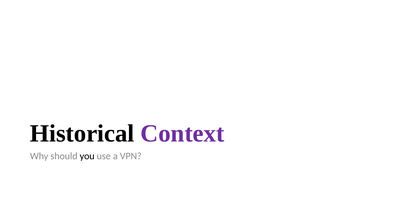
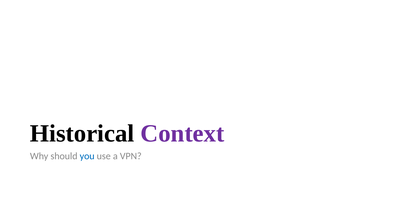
you colour: black -> blue (87, 156)
